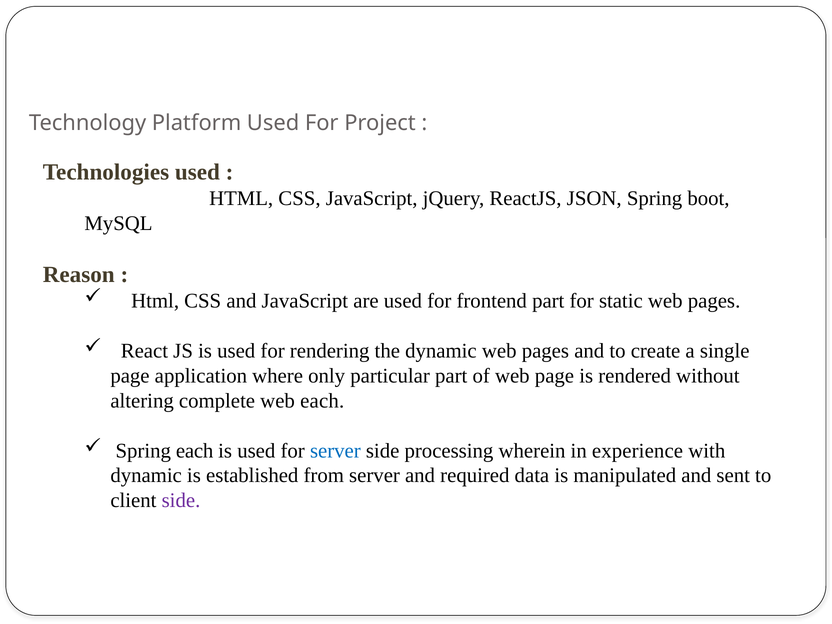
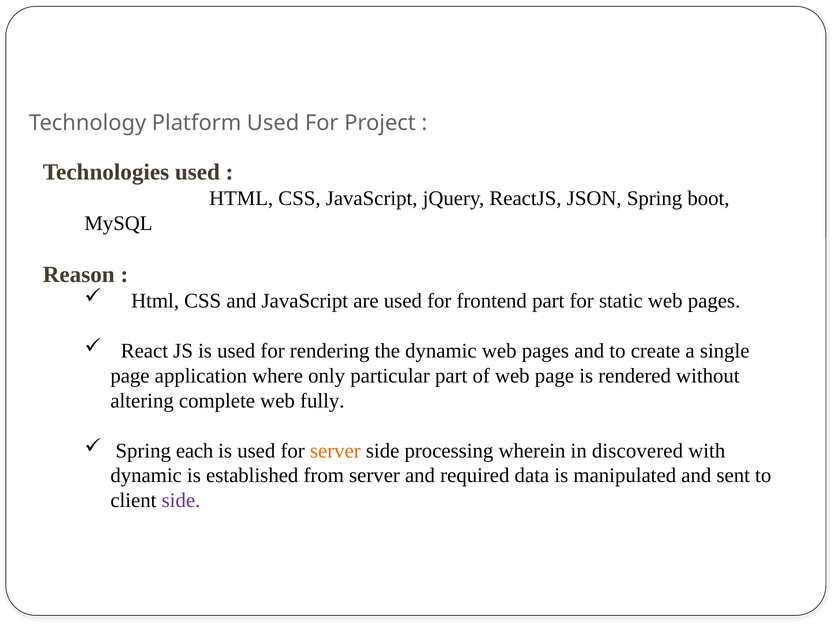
web each: each -> fully (322, 401)
server colour: blue -> orange (335, 451)
experience: experience -> discovered (638, 451)
